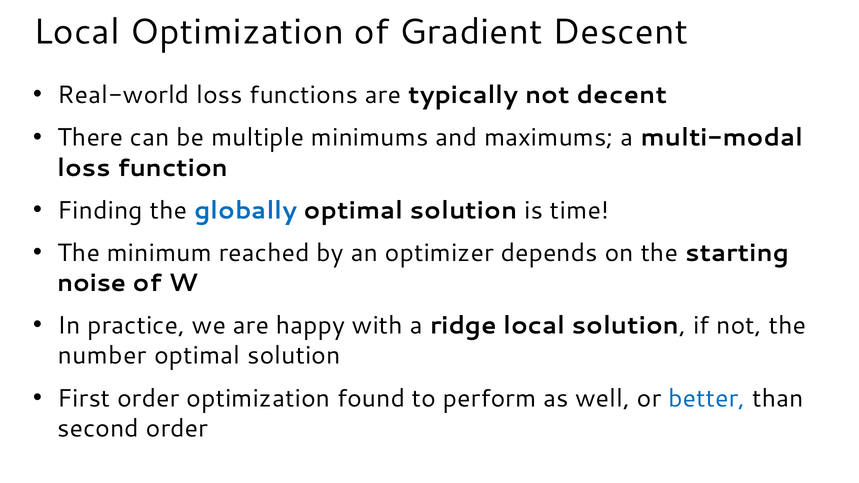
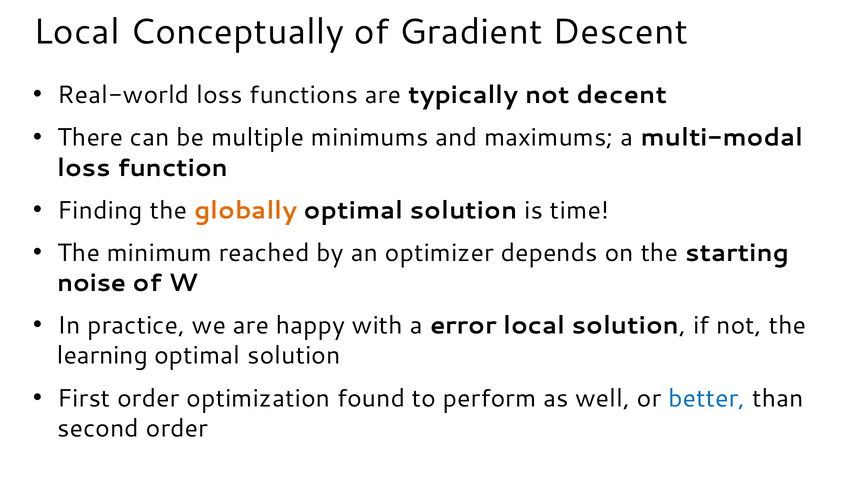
Local Optimization: Optimization -> Conceptually (237, 32)
globally colour: blue -> orange (246, 210)
ridge: ridge -> error (463, 326)
number: number -> learning (102, 356)
